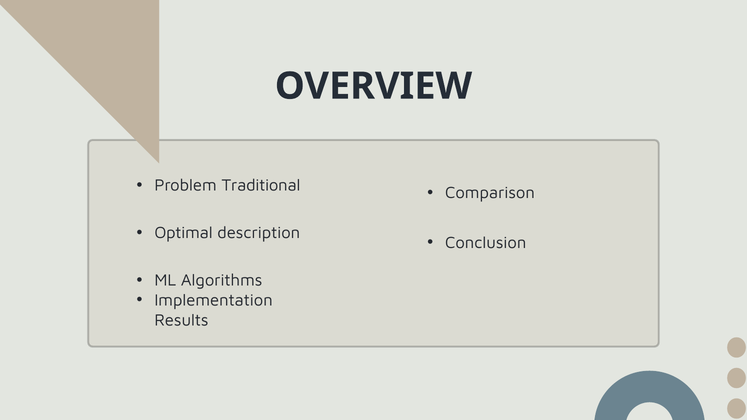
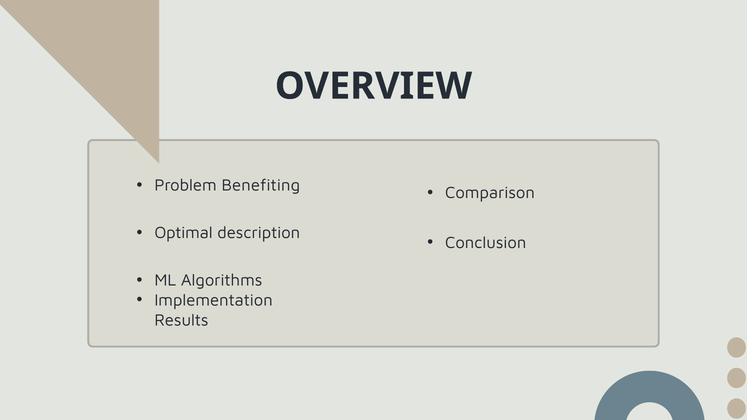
Traditional: Traditional -> Benefiting (261, 186)
